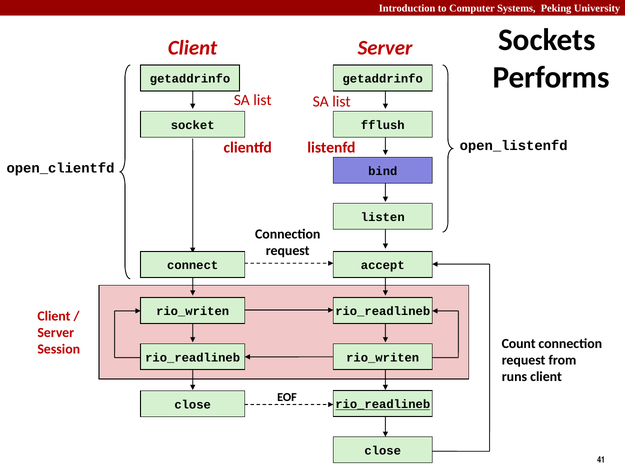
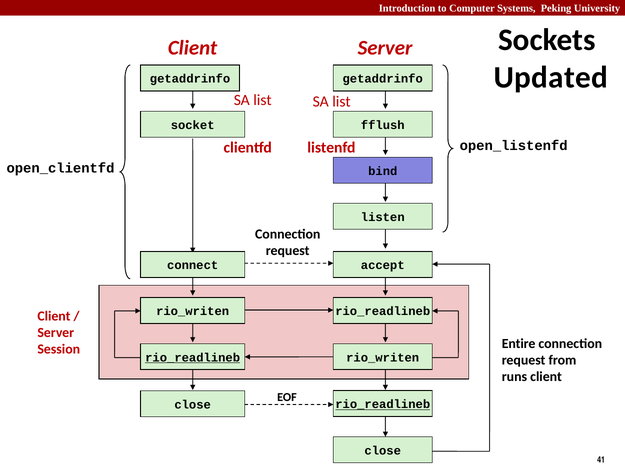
Performs: Performs -> Updated (551, 77)
Count: Count -> Entire (519, 344)
rio_readlineb underline: none -> present (193, 358)
